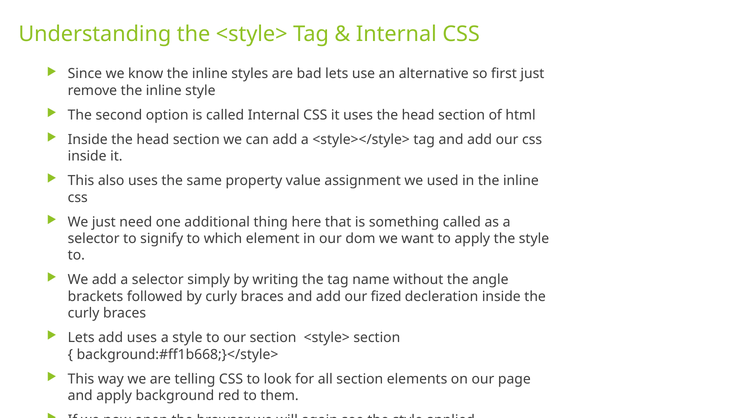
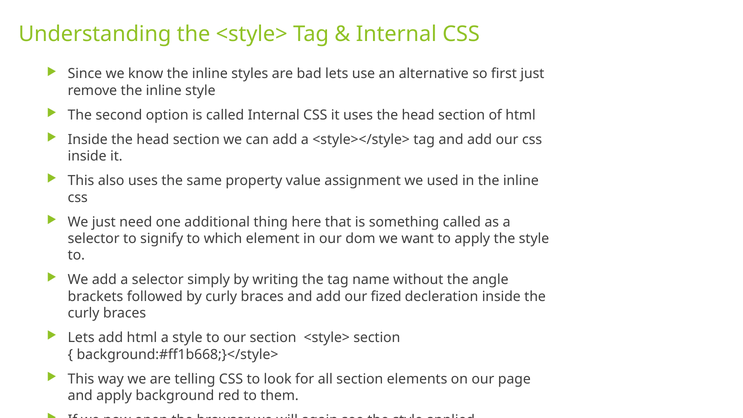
add uses: uses -> html (142, 338)
